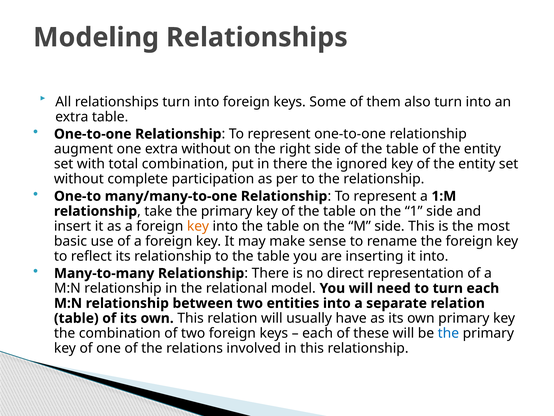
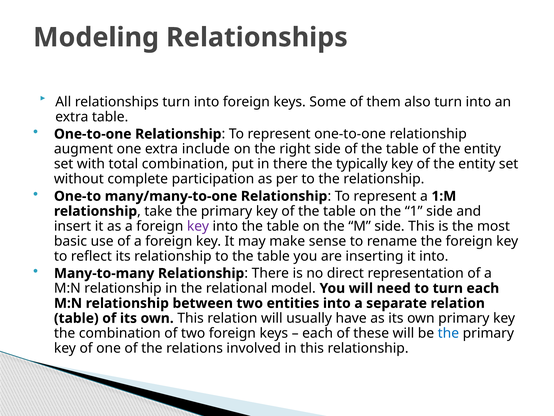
extra without: without -> include (206, 149)
ignored: ignored -> typically (362, 164)
key colour: orange -> purple (198, 226)
